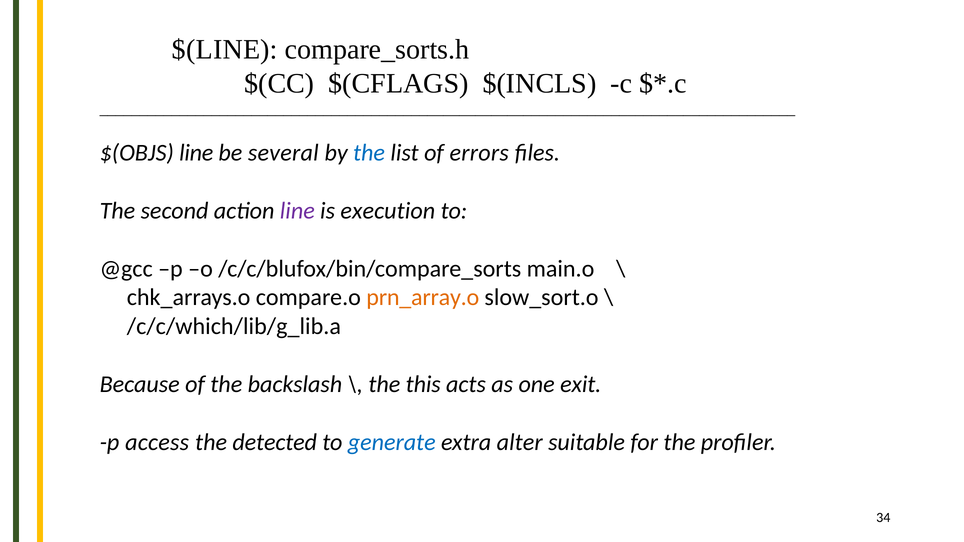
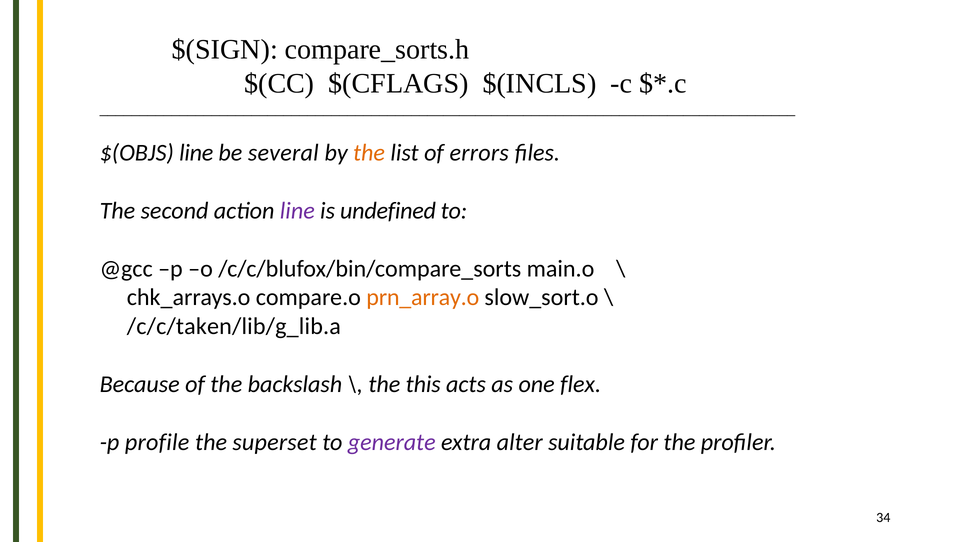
$(LINE: $(LINE -> $(SIGN (225, 50)
the colour: blue -> orange (369, 153)
execution: execution -> undefined (388, 211)
/c/c/which/lib/g_lib.a: /c/c/which/lib/g_lib.a -> /c/c/taken/lib/g_lib.a (234, 327)
exit: exit -> flex (581, 384)
access: access -> profile (157, 442)
detected: detected -> superset (275, 442)
generate colour: blue -> purple (392, 442)
